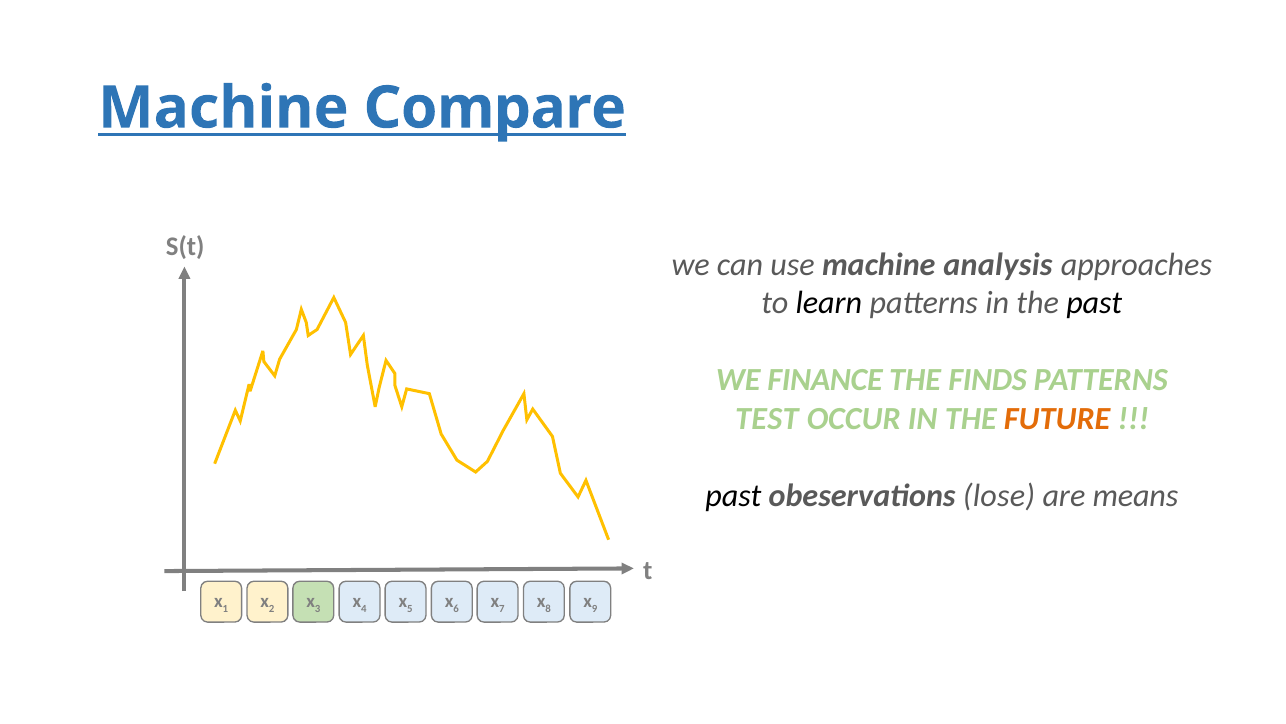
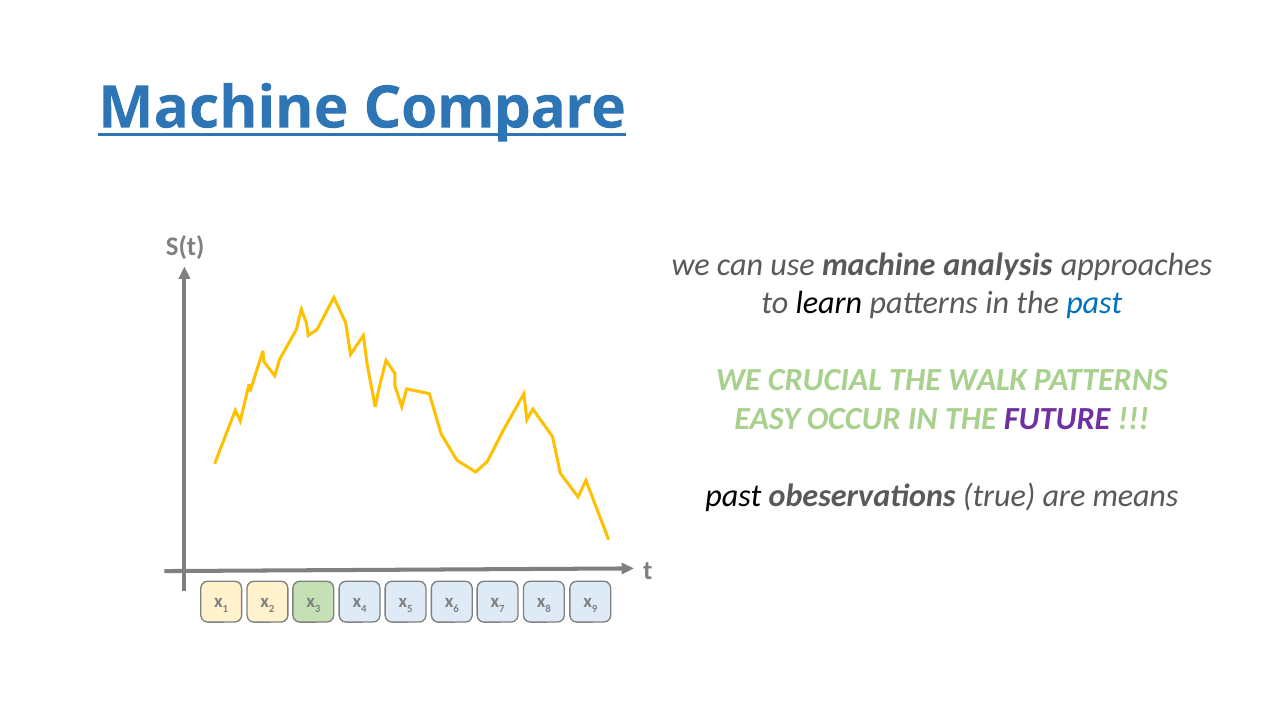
past colour: black -> blue (1094, 303)
FINANCE: FINANCE -> CRUCIAL (825, 380)
FINDS: FINDS -> WALK (988, 380)
TEST: TEST -> EASY (767, 419)
FUTURE colour: orange -> purple (1057, 419)
lose: lose -> true (999, 496)
